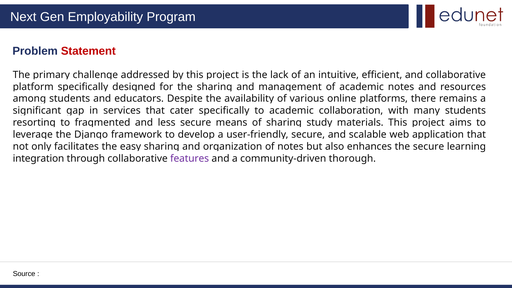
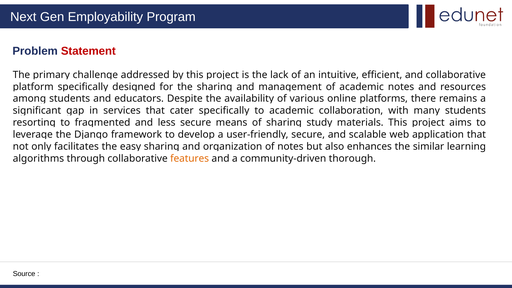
the secure: secure -> similar (429, 146)
integration: integration -> algorithms (38, 158)
features colour: purple -> orange (190, 158)
